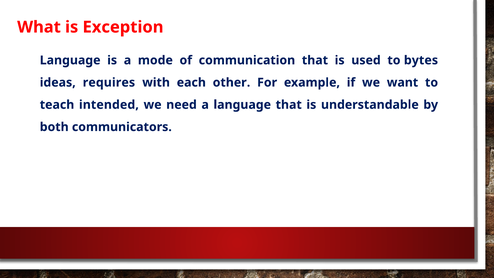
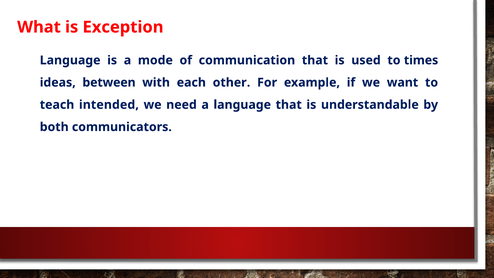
bytes: bytes -> times (421, 60)
requires: requires -> between (109, 82)
